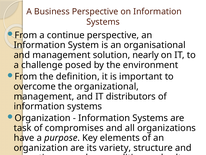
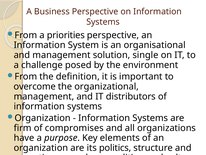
continue: continue -> priorities (66, 35)
nearly: nearly -> single (145, 55)
task: task -> firm (23, 128)
its variety: variety -> politics (115, 147)
